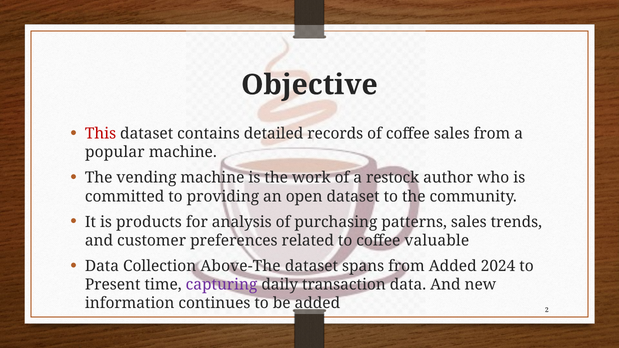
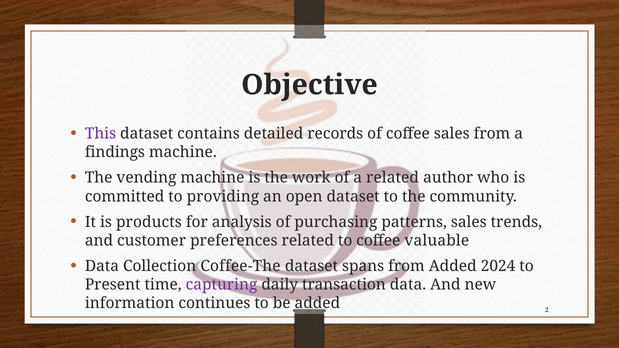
This colour: red -> purple (101, 134)
popular: popular -> findings (115, 152)
a restock: restock -> related (393, 178)
Above-The: Above-The -> Coffee-The (241, 266)
